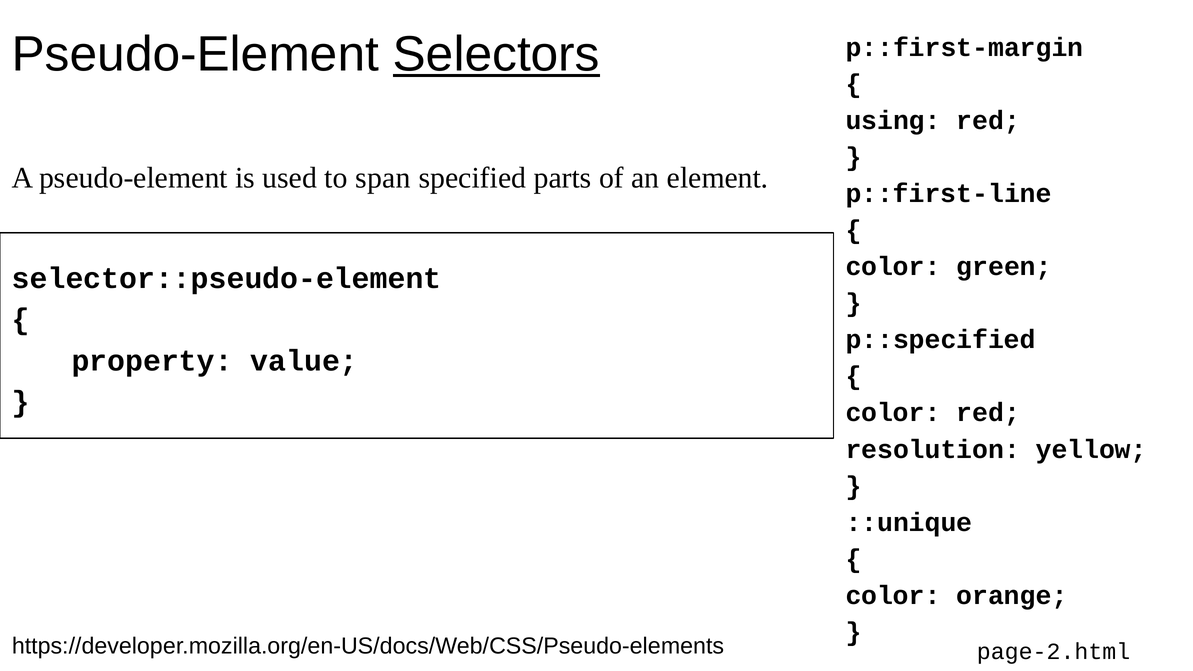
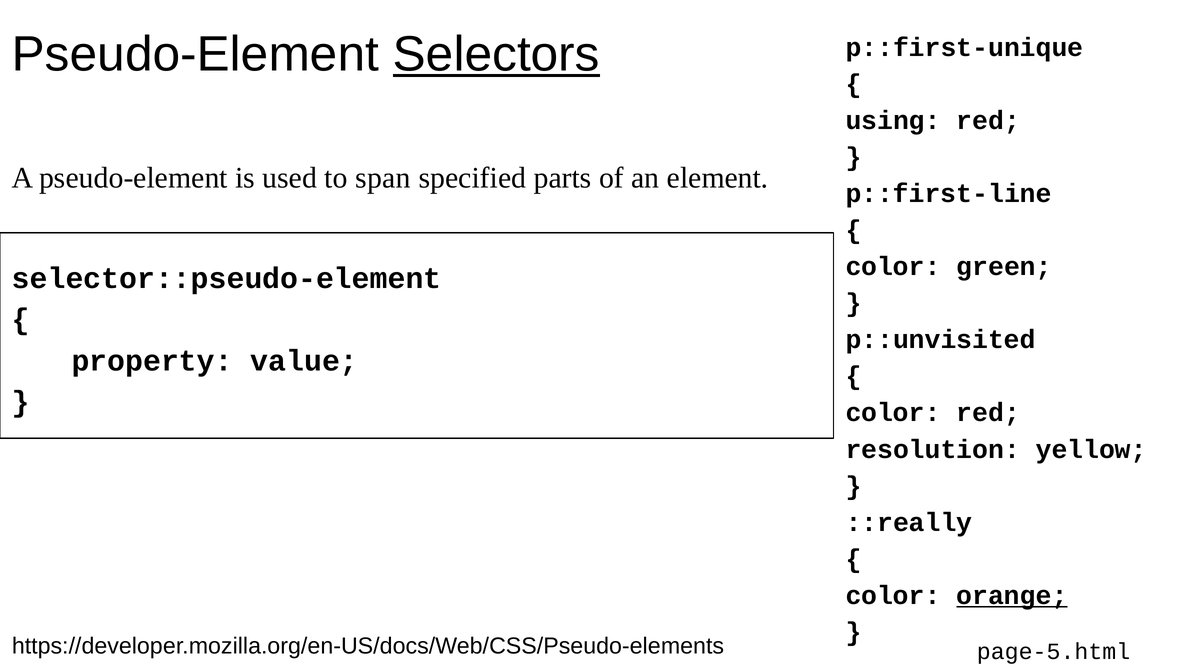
p::first-margin: p::first-margin -> p::first-unique (964, 47)
p::specified: p::specified -> p::unvisited (941, 340)
::unique: ::unique -> ::really (909, 522)
orange underline: none -> present (1012, 596)
page-2.html: page-2.html -> page-5.html (1054, 652)
